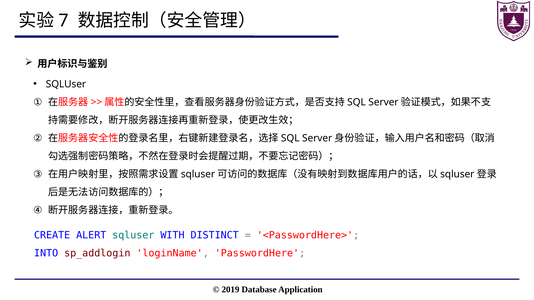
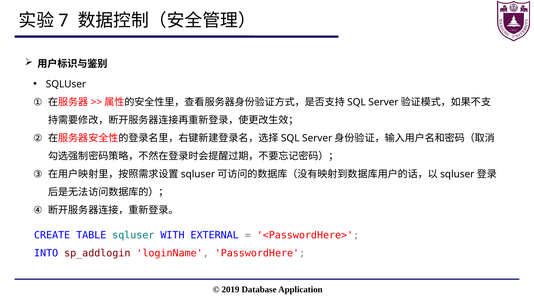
ALERT: ALERT -> TABLE (91, 236)
DISTINCT: DISTINCT -> EXTERNAL (215, 236)
